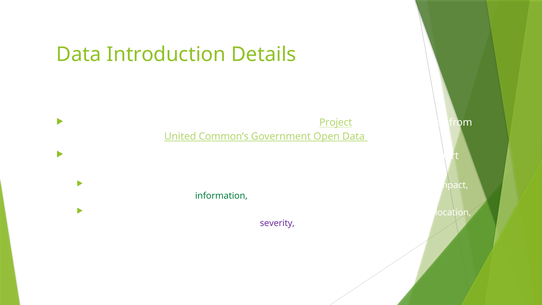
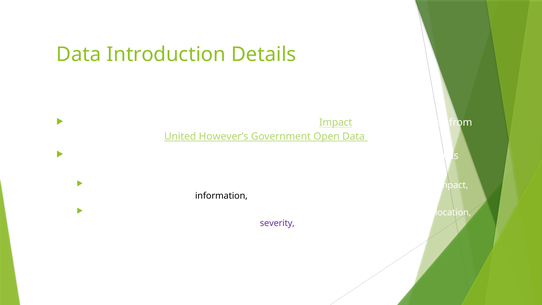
on Project: Project -> Impact (336, 123)
Common’s: Common’s -> However’s (224, 136)
part: part -> bias (449, 156)
information colour: green -> black (221, 196)
